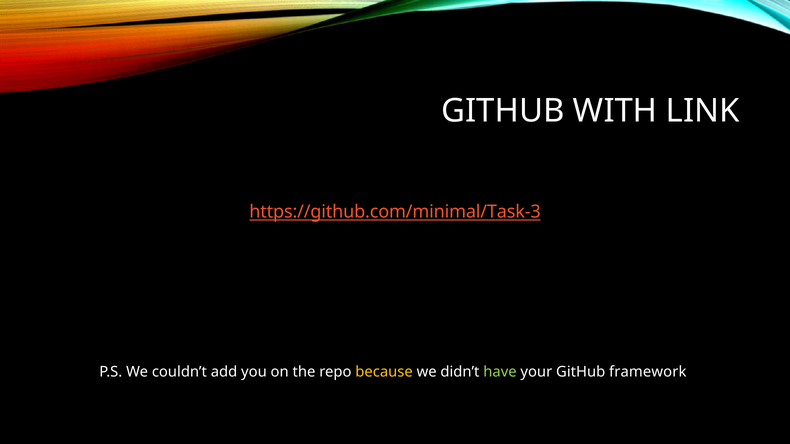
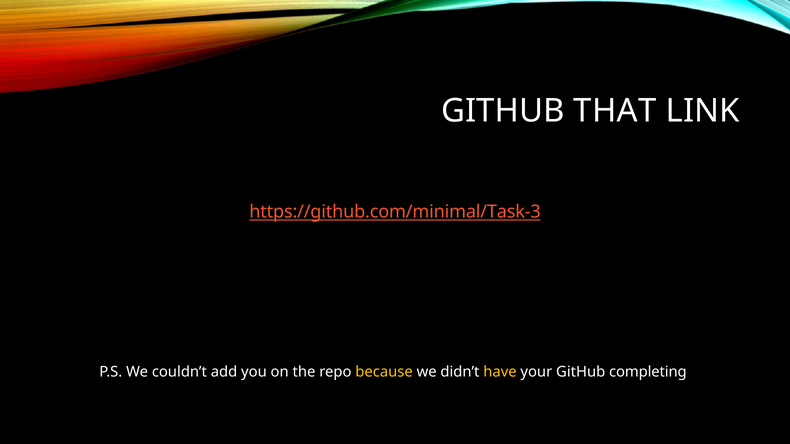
WITH: WITH -> THAT (615, 111)
have colour: light green -> yellow (500, 372)
framework: framework -> completing (648, 372)
